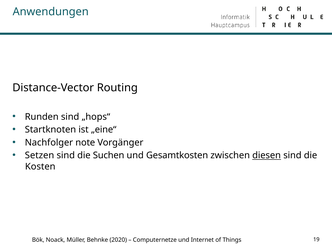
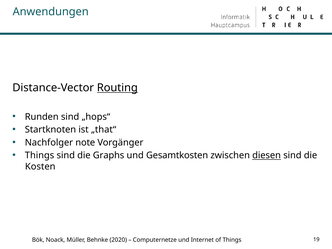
Routing underline: none -> present (117, 88)
„eine“: „eine“ -> „that“ (104, 130)
Setzen: Setzen -> Things (40, 155)
Suchen: Suchen -> Graphs (109, 155)
